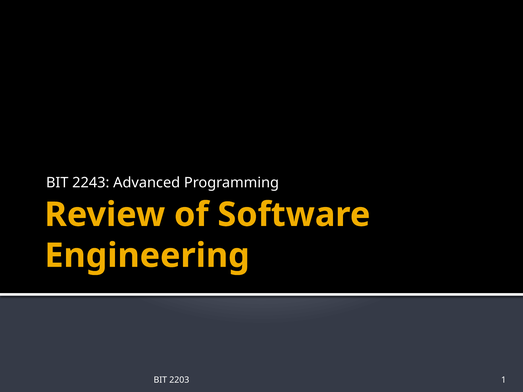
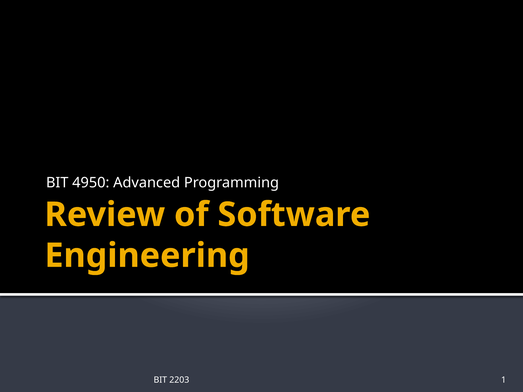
2243: 2243 -> 4950 (91, 183)
